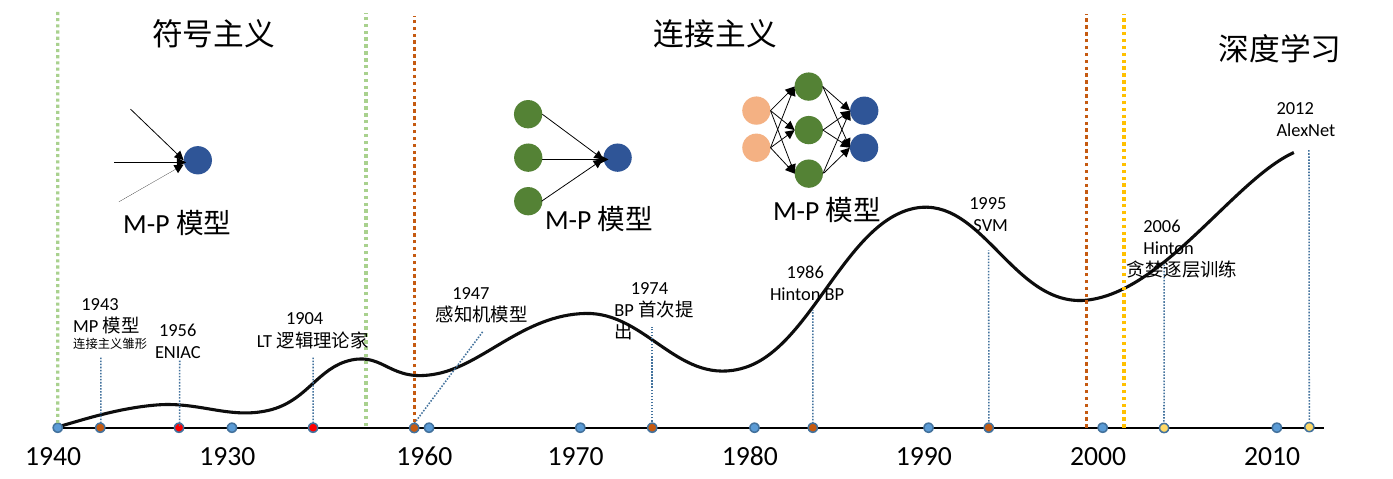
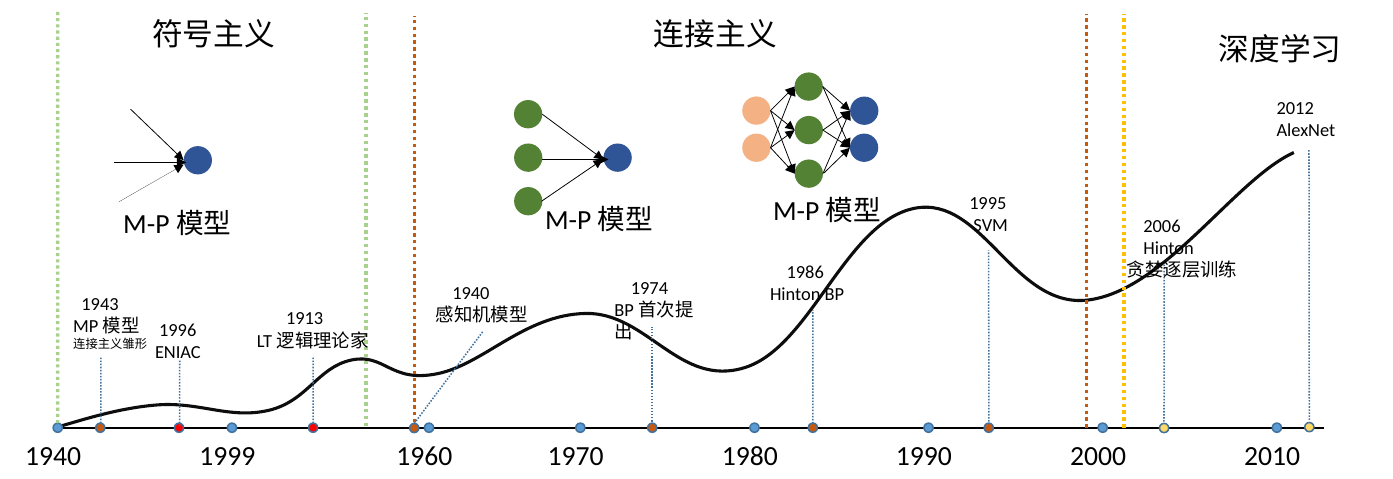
1947: 1947 -> 1940 (471, 293)
1904: 1904 -> 1913 (305, 319)
1956: 1956 -> 1996 (178, 330)
1930: 1930 -> 1999 (227, 456)
